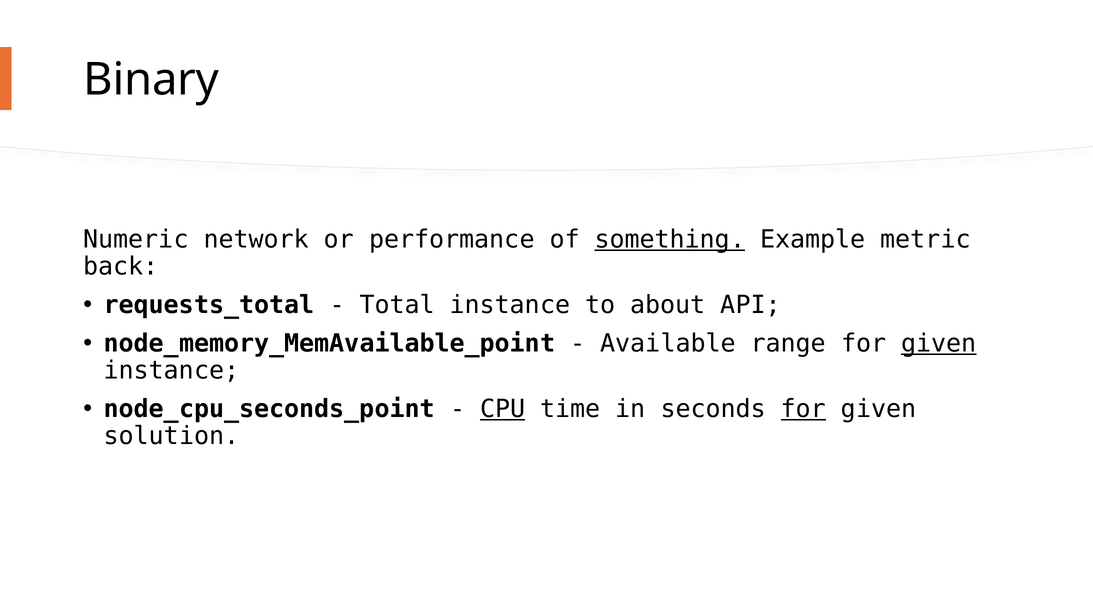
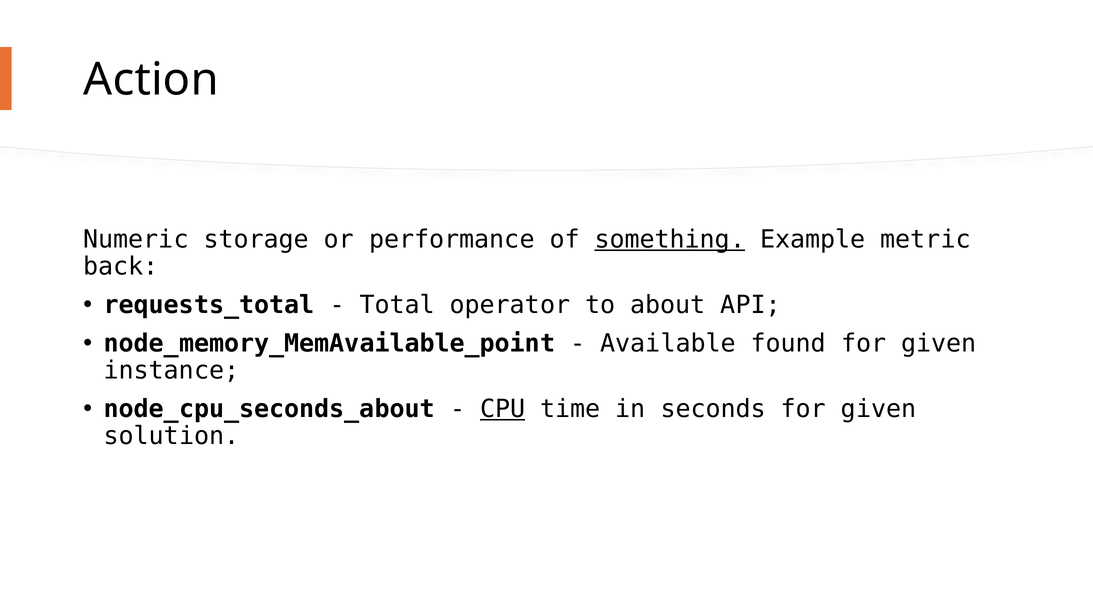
Binary: Binary -> Action (151, 79)
network: network -> storage (256, 240)
Total instance: instance -> operator (510, 305)
range: range -> found (788, 343)
given underline: present -> none (939, 343)
node_cpu_seconds_point: node_cpu_seconds_point -> node_cpu_seconds_about (269, 409)
for underline: present -> none (803, 409)
